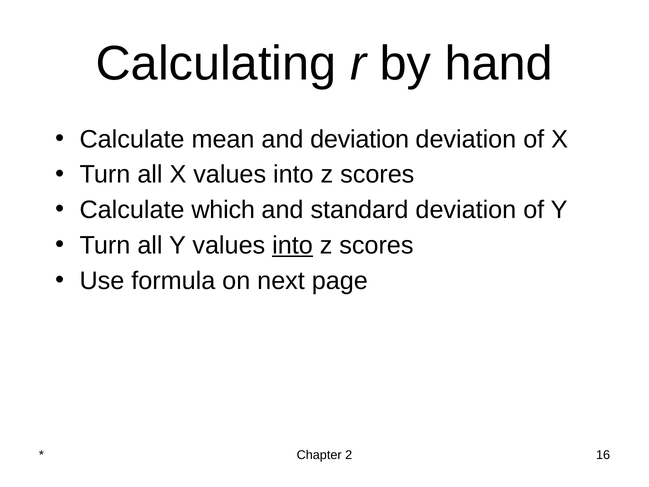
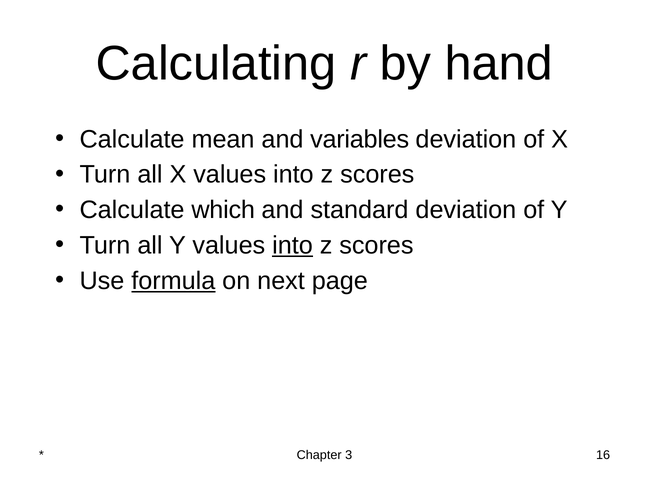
and deviation: deviation -> variables (360, 139)
formula underline: none -> present (173, 281)
2: 2 -> 3 (349, 455)
